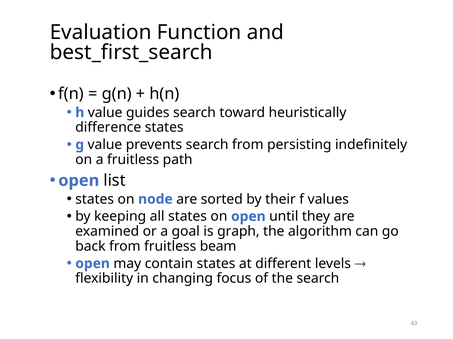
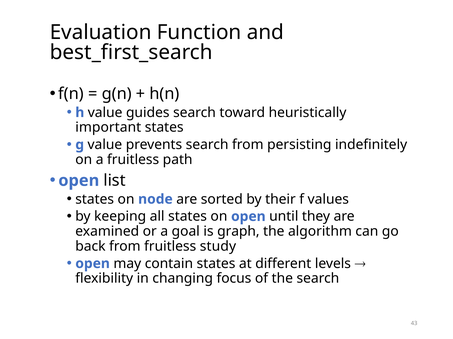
difference: difference -> important (108, 128)
beam: beam -> study (218, 247)
